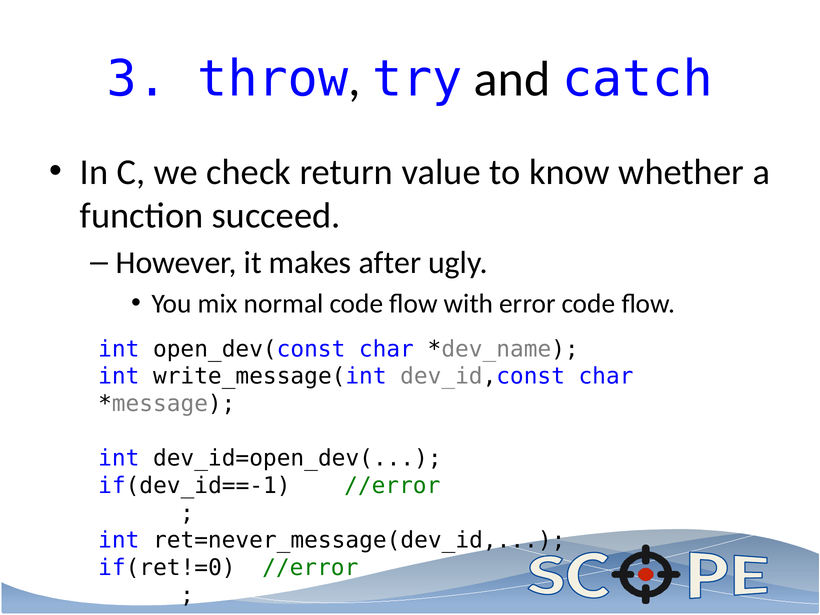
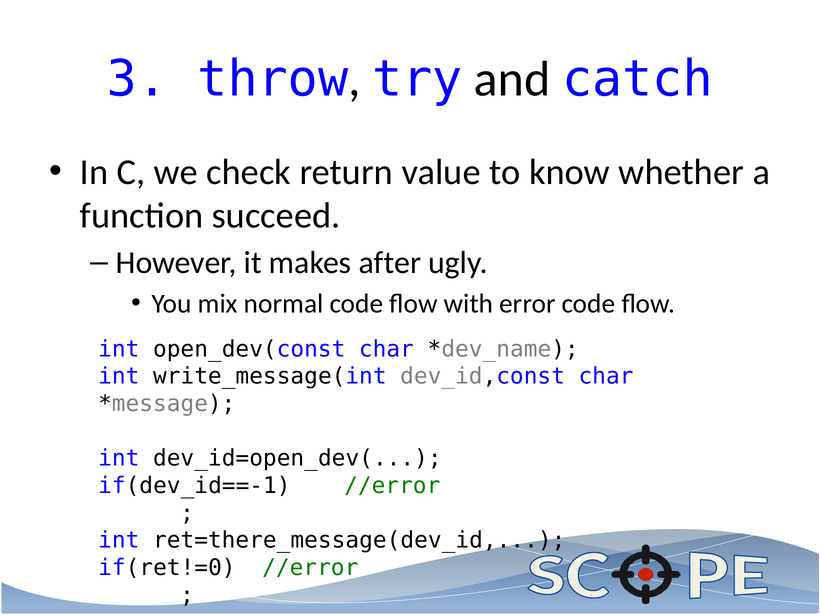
ret=never_message(dev_id: ret=never_message(dev_id -> ret=there_message(dev_id (359, 540)
